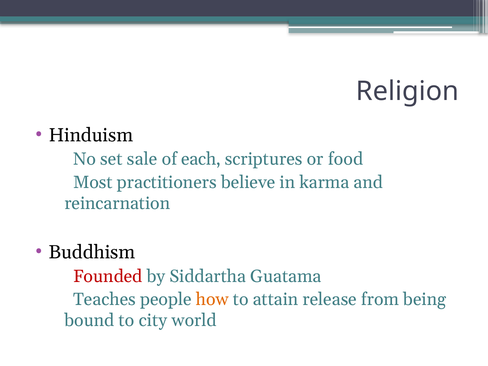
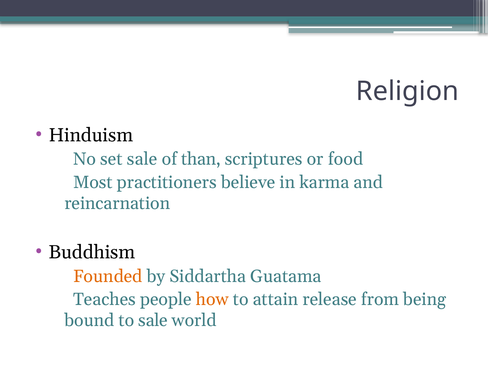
each: each -> than (201, 159)
Founded colour: red -> orange (108, 276)
to city: city -> sale (153, 320)
